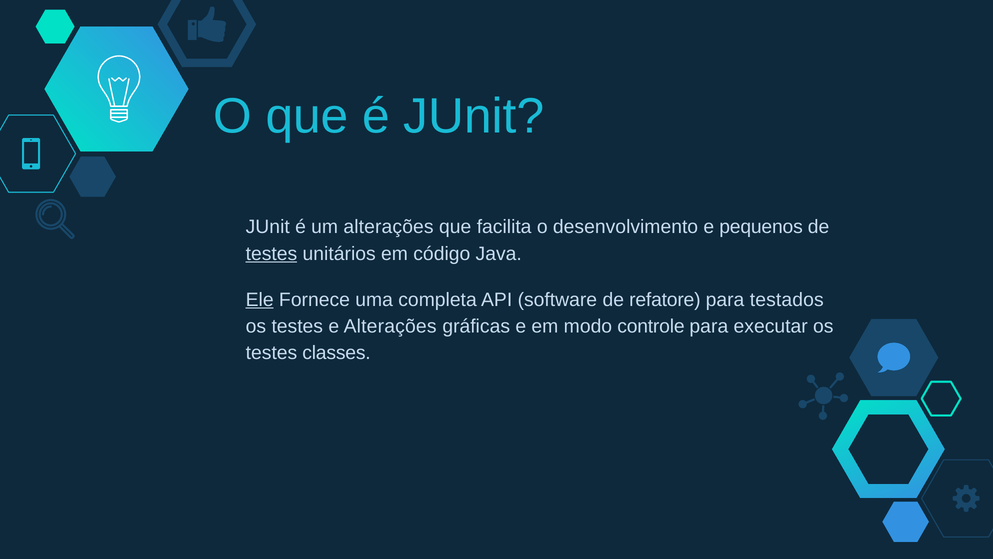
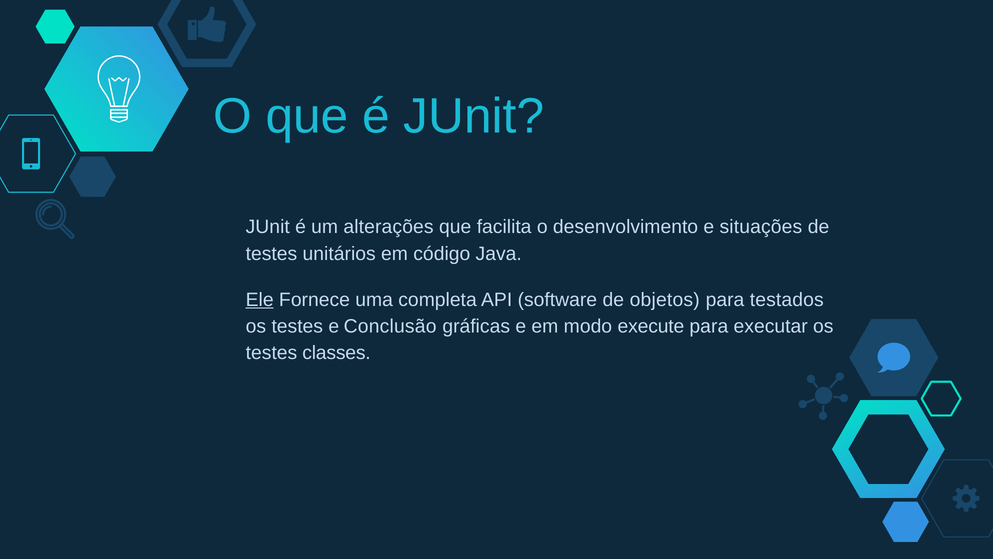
pequenos: pequenos -> situações (761, 227)
testes underline: present -> none (271, 254)
refatore: refatore -> objetos (665, 299)
e Alterações: Alterações -> Conclusão (390, 326)
controle: controle -> execute (651, 326)
